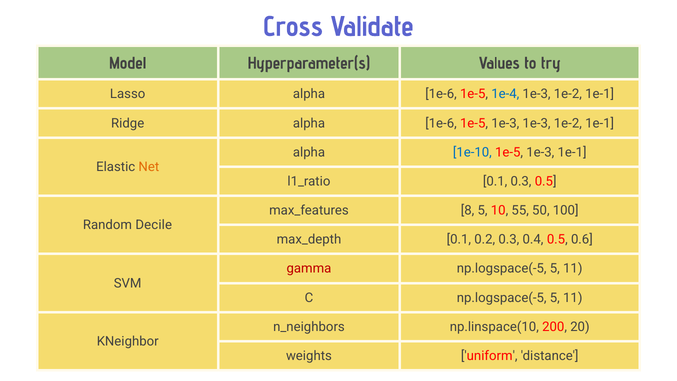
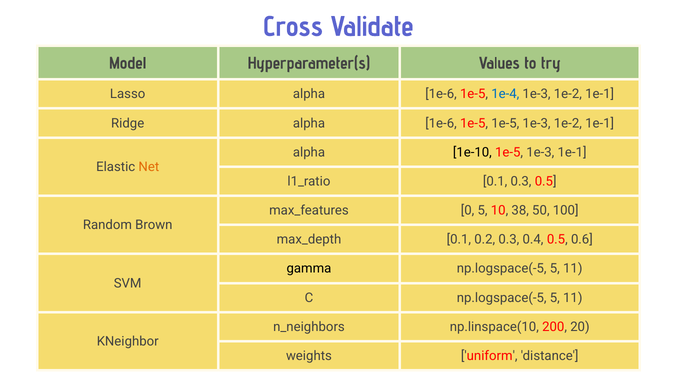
1e-6 1e-5 1e-3: 1e-3 -> 1e-5 (505, 123)
1e-10 colour: blue -> black (472, 152)
8: 8 -> 0 (468, 210)
55: 55 -> 38 (520, 210)
Decile: Decile -> Brown (154, 225)
gamma colour: red -> black (309, 269)
